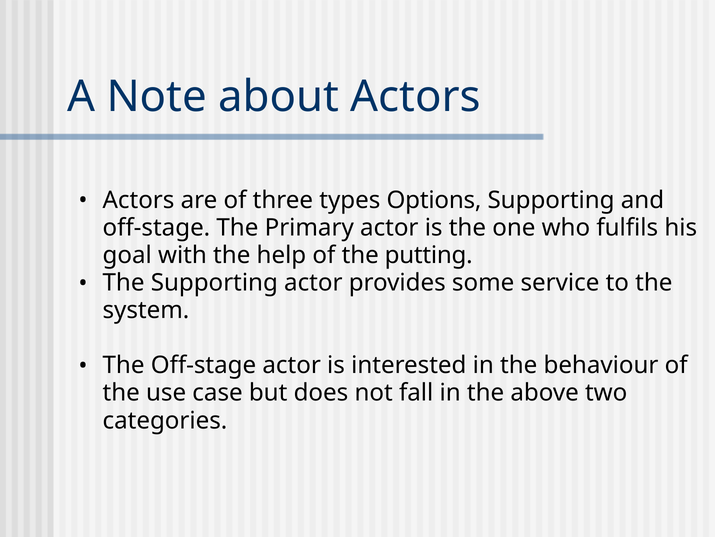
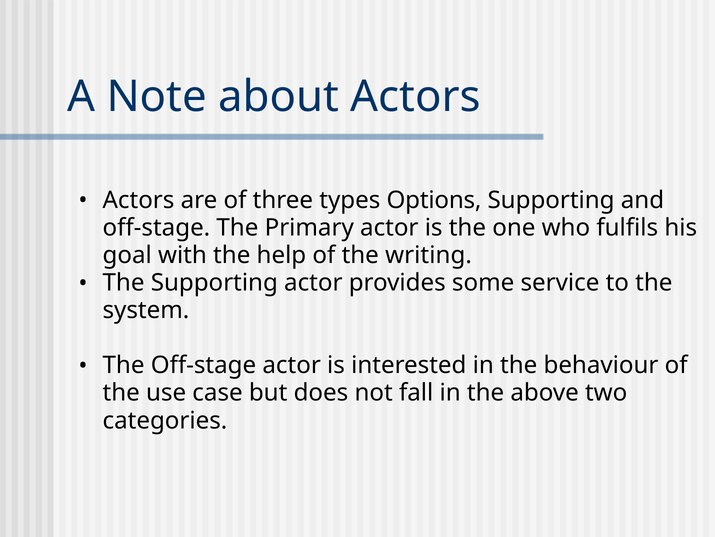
putting: putting -> writing (429, 255)
